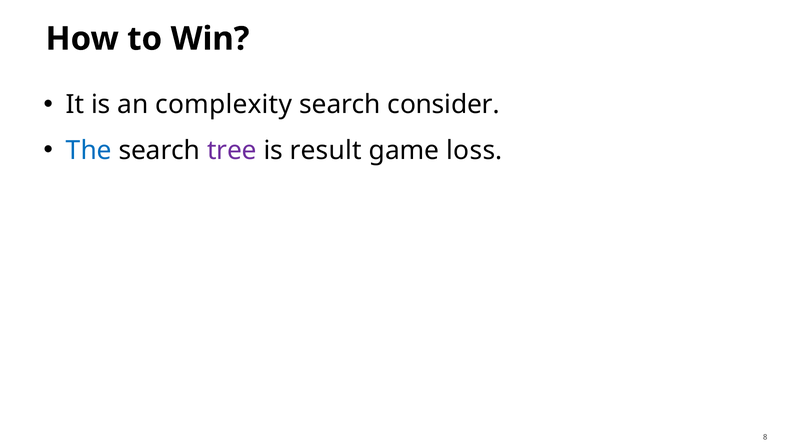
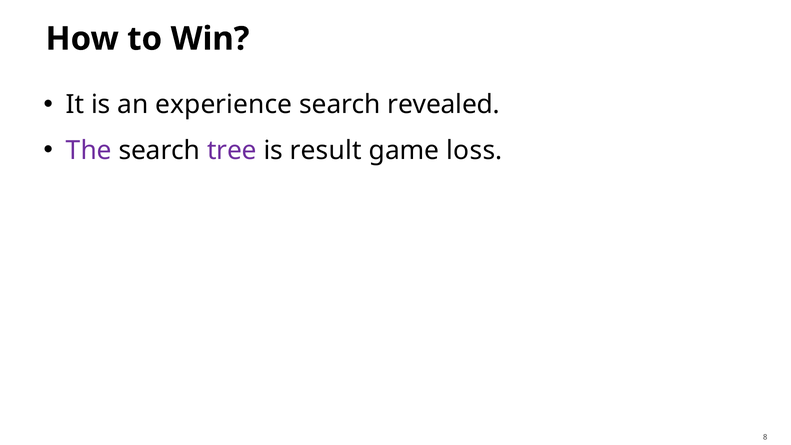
complexity: complexity -> experience (224, 105)
consider: consider -> revealed (444, 105)
The colour: blue -> purple (89, 150)
